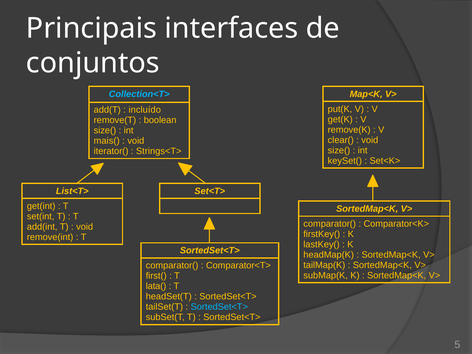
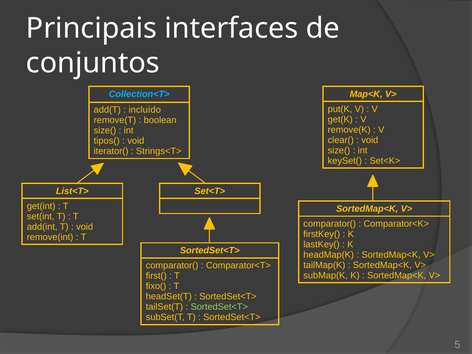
mais(: mais( -> tipos( (107, 141)
lata(: lata( -> fixo( (156, 286)
SortedSet<T> colour: light blue -> light green (219, 307)
